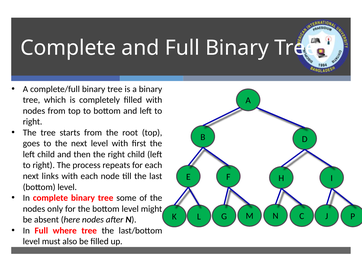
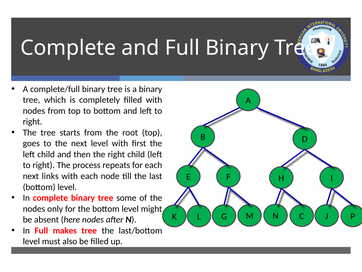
where: where -> makes (65, 230)
